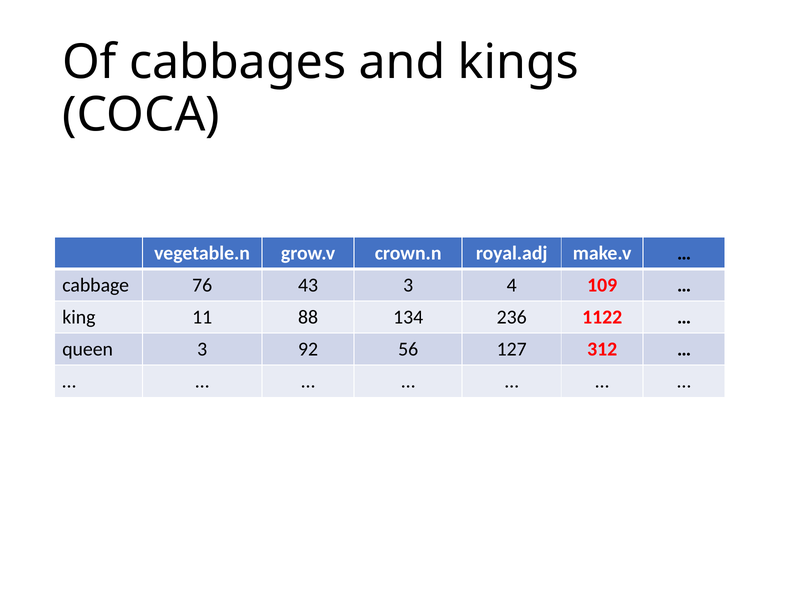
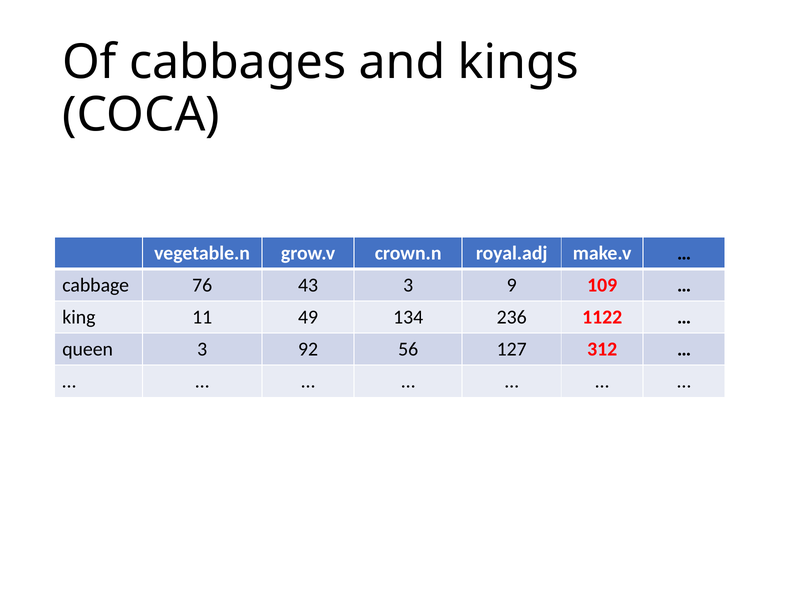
4: 4 -> 9 (512, 285)
88: 88 -> 49 (308, 317)
